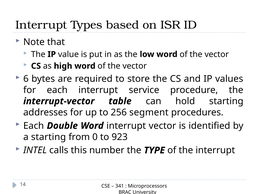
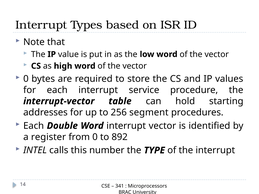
6: 6 -> 0 (26, 79)
a starting: starting -> register (49, 137)
923: 923 -> 892 (120, 137)
